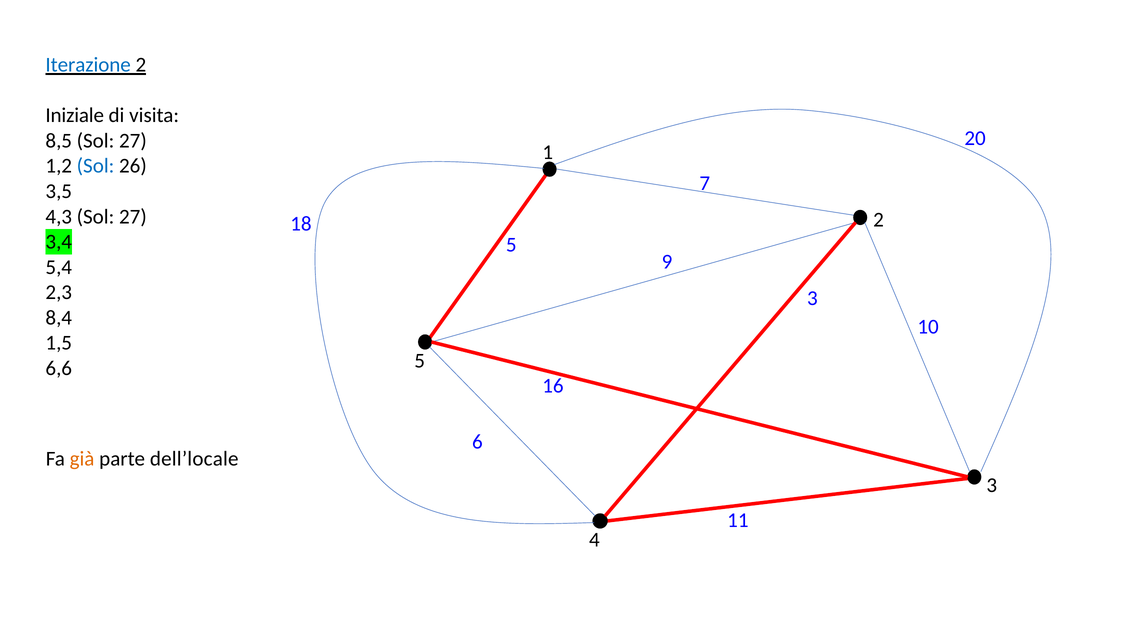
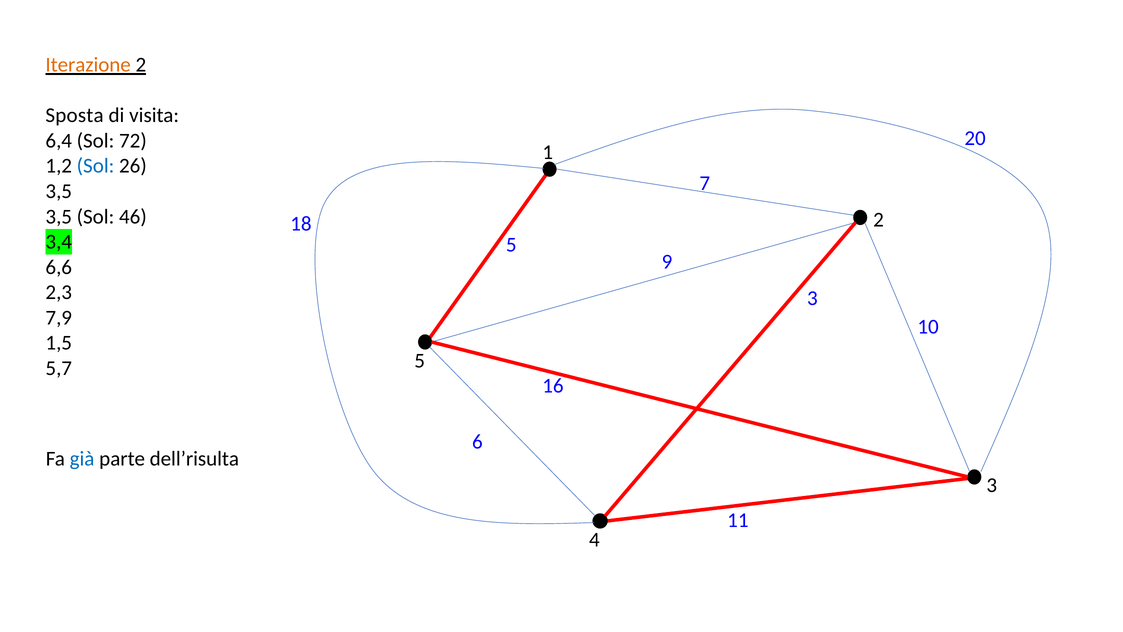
Iterazione colour: blue -> orange (88, 65)
Iniziale: Iniziale -> Sposta (75, 115)
8,5: 8,5 -> 6,4 (59, 141)
27: 27 -> 72 (133, 141)
4,3: 4,3 -> 3,5 (59, 216)
27: 27 -> 46 (133, 216)
5,4: 5,4 -> 6,6 (59, 267)
8,4: 8,4 -> 7,9 (59, 318)
6,6: 6,6 -> 5,7 (59, 368)
già colour: orange -> blue (82, 459)
dell’locale: dell’locale -> dell’risulta (194, 459)
